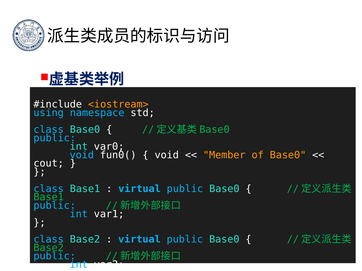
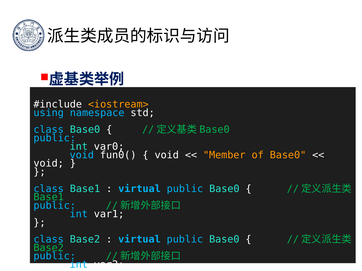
cout: cout -> void (49, 164)
